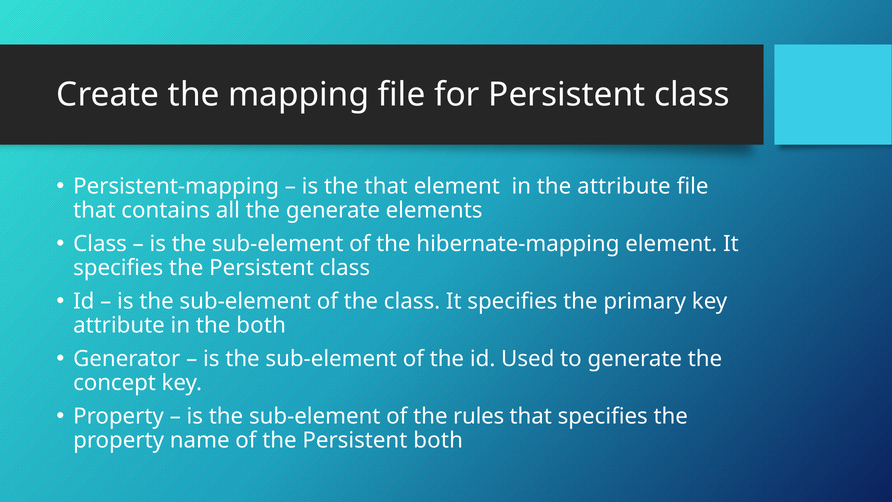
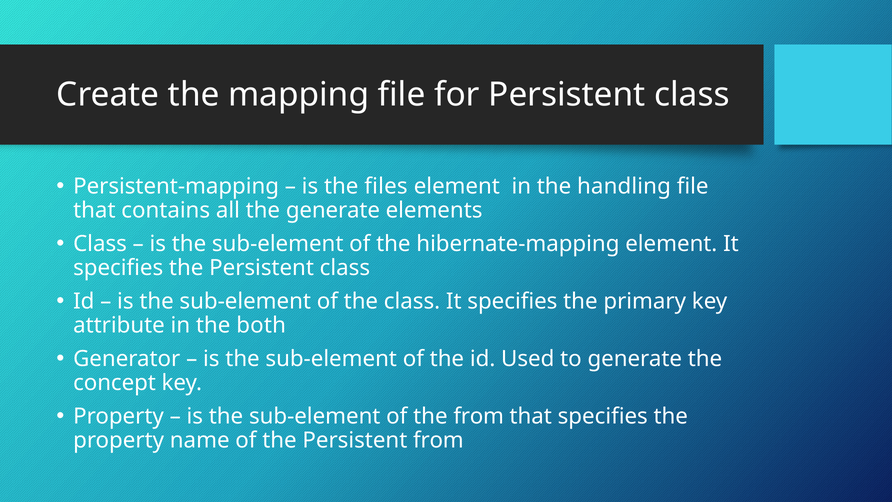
the that: that -> files (386, 186)
the attribute: attribute -> handling (624, 186)
the rules: rules -> from (479, 416)
Persistent both: both -> from (438, 440)
